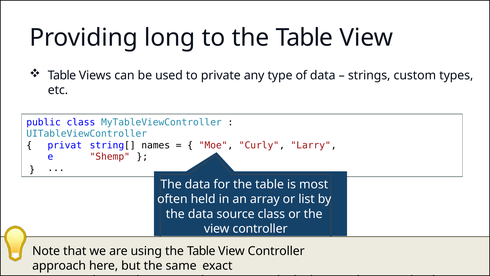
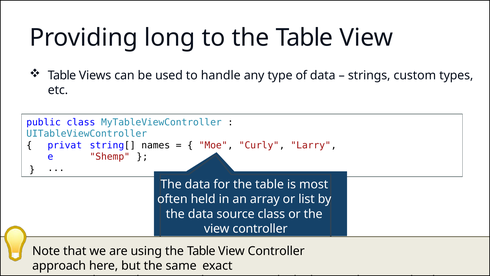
private: private -> handle (221, 75)
